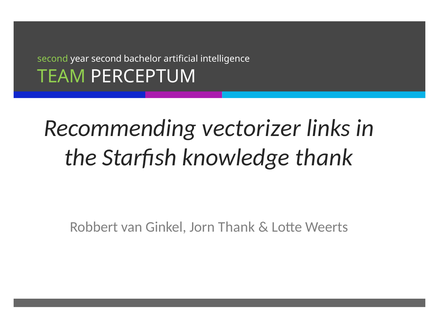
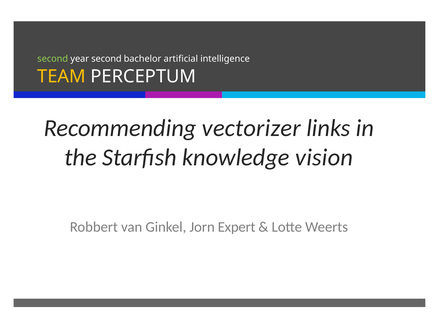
TEAM colour: light green -> yellow (62, 76)
knowledge thank: thank -> vision (324, 158)
Jorn Thank: Thank -> Expert (237, 227)
